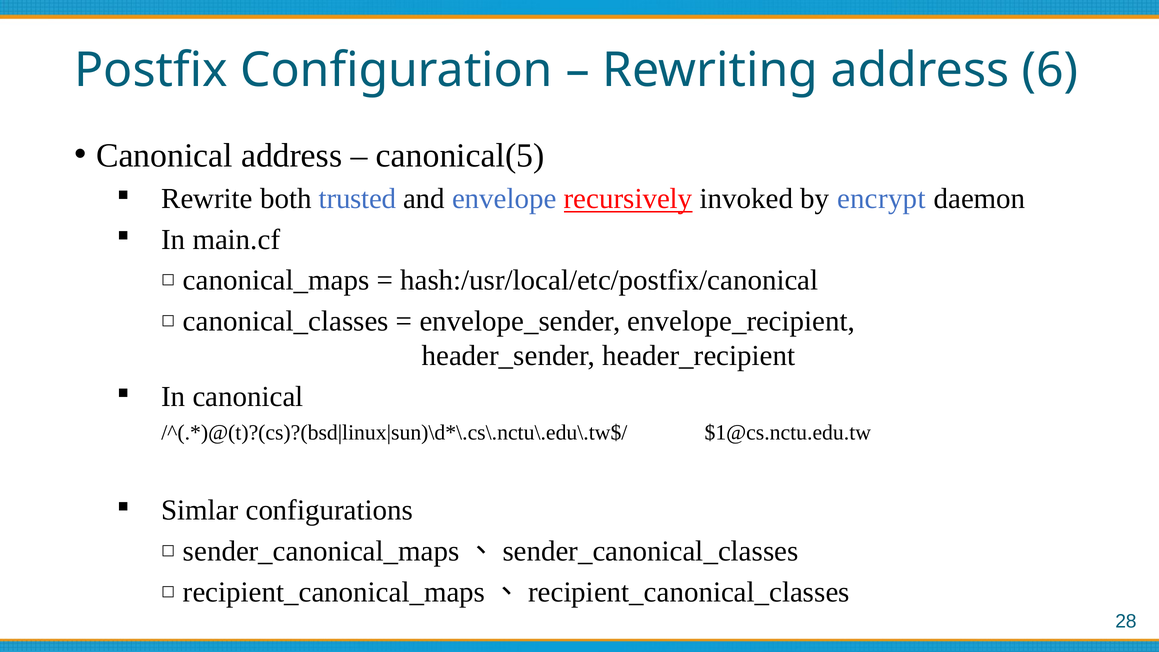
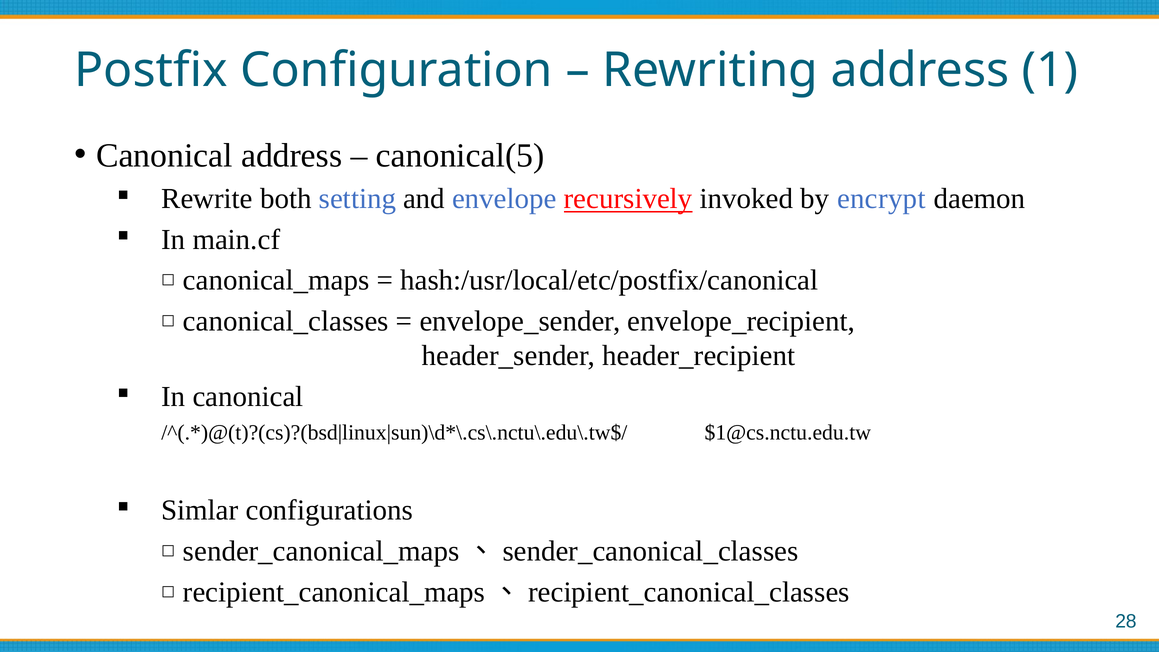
6: 6 -> 1 (1050, 70)
trusted: trusted -> setting (357, 199)
